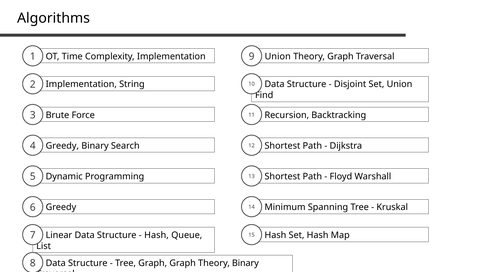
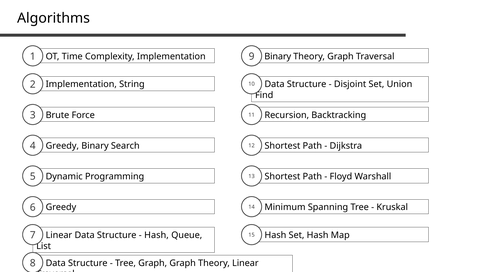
Union: Union -> Binary (278, 56)
Theory Binary: Binary -> Linear (245, 263)
